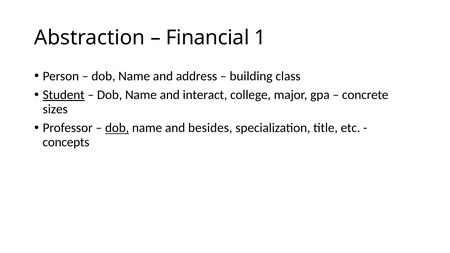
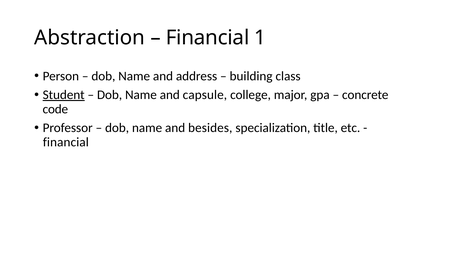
interact: interact -> capsule (205, 95)
sizes: sizes -> code (55, 109)
dob underline: present -> none (117, 128)
concepts: concepts -> financial (66, 142)
